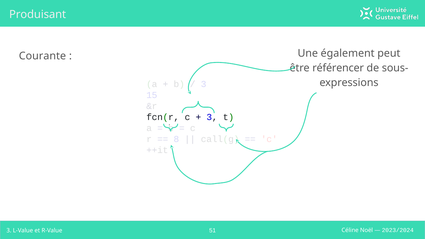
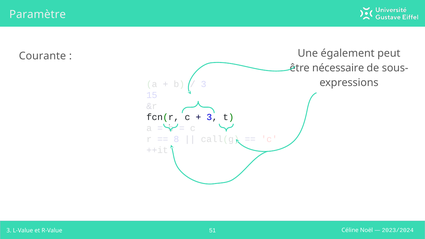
Produisant: Produisant -> Paramètre (38, 14)
référencer: référencer -> nécessaire (338, 68)
